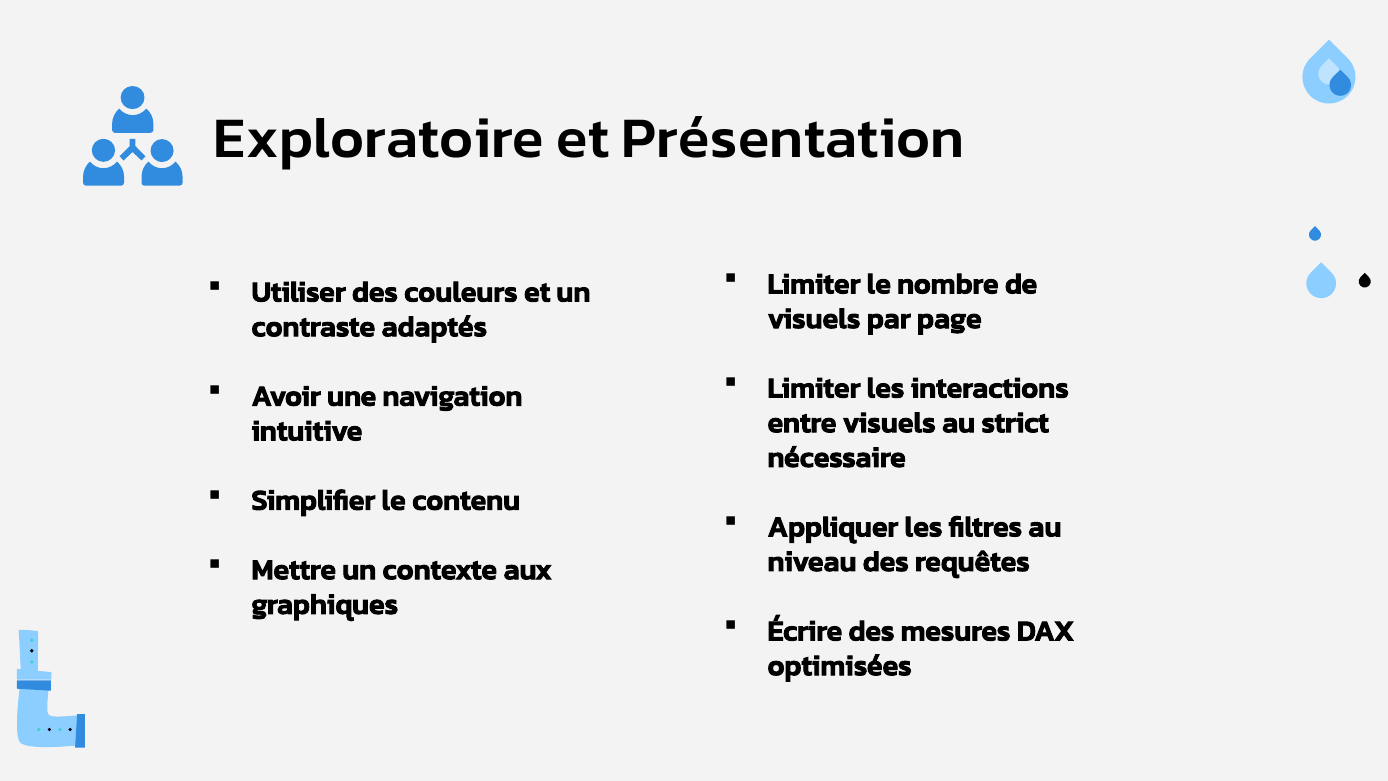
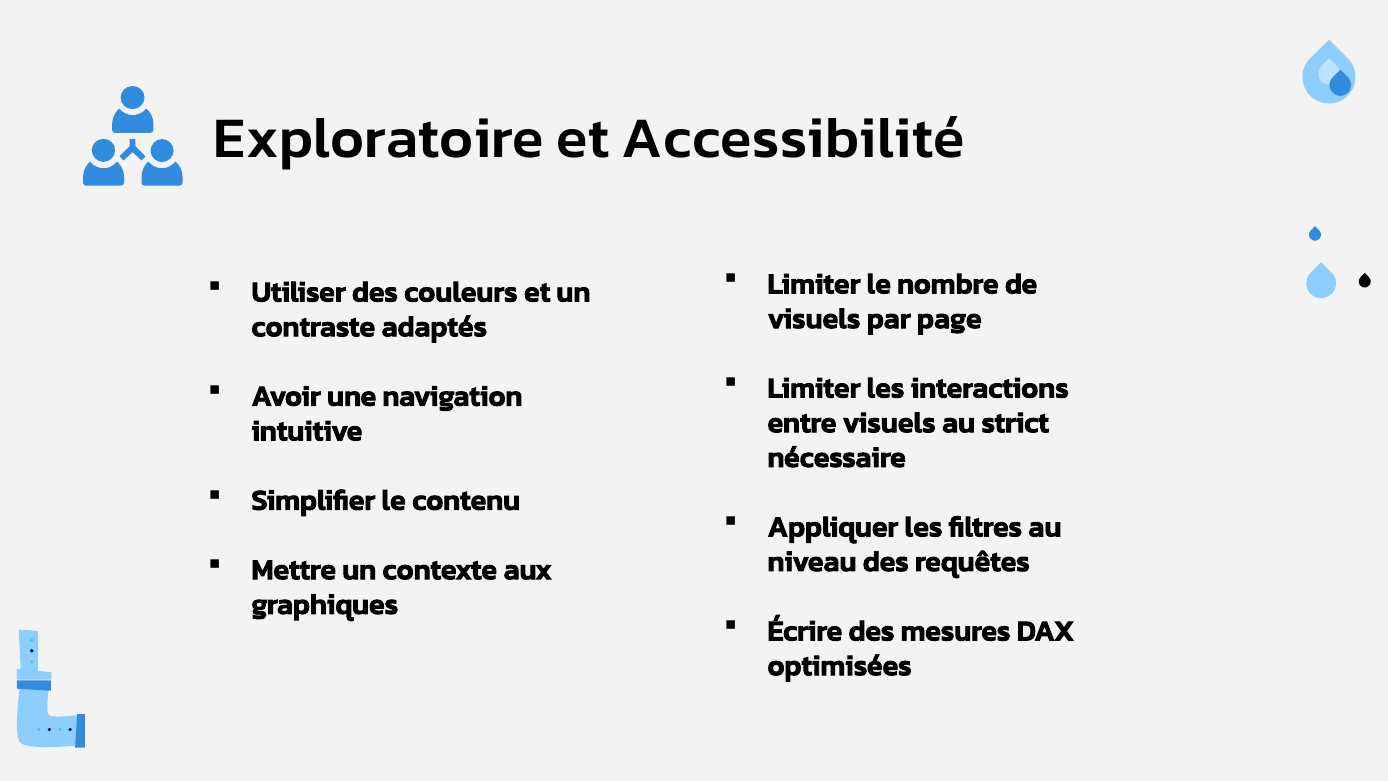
Présentation: Présentation -> Accessibilité (793, 139)
